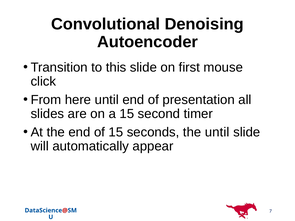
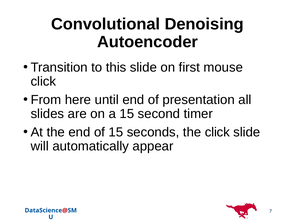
the until: until -> click (217, 132)
